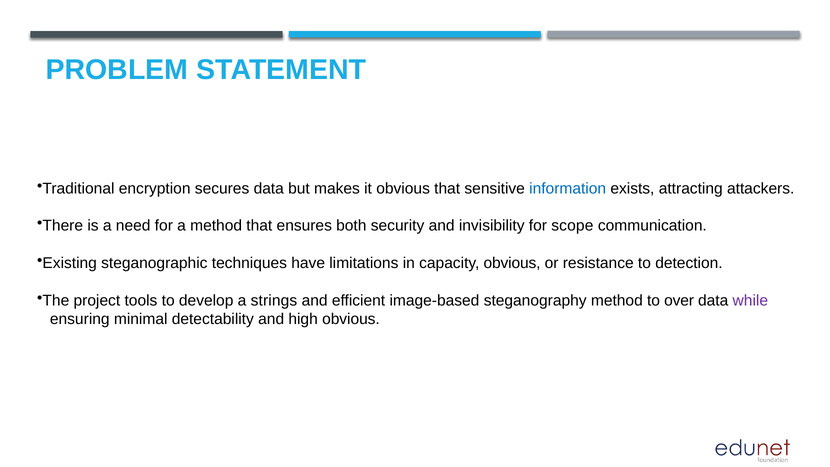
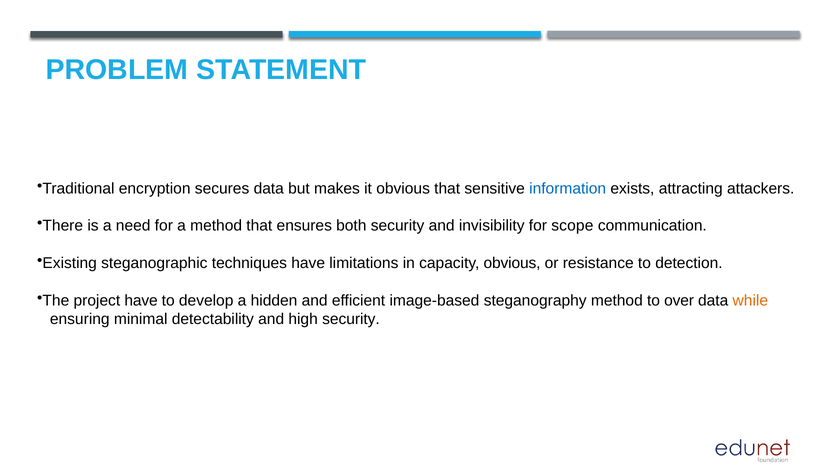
project tools: tools -> have (141, 300)
strings: strings -> hidden (274, 300)
while colour: purple -> orange (750, 300)
high obvious: obvious -> security (351, 319)
